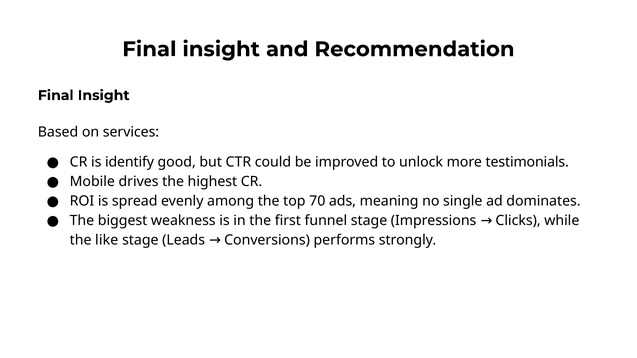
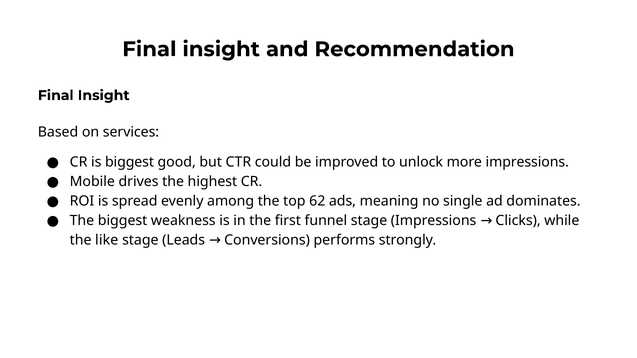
is identify: identify -> biggest (130, 162)
more testimonials: testimonials -> impressions (527, 162)
70: 70 -> 62 (317, 201)
